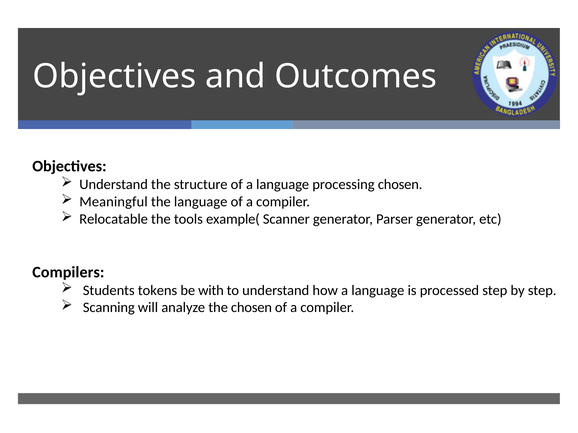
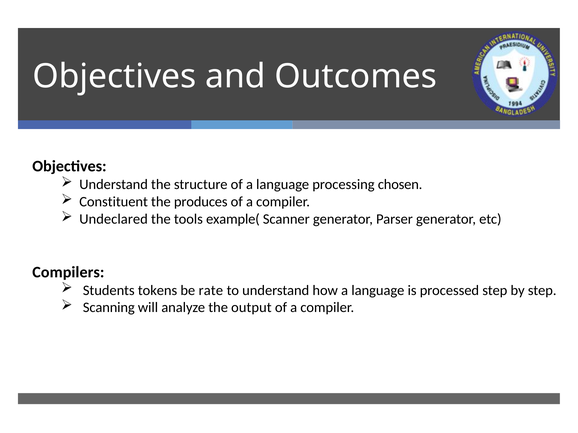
Meaningful: Meaningful -> Constituent (114, 202)
the language: language -> produces (201, 202)
Relocatable: Relocatable -> Undeclared (114, 219)
with: with -> rate (211, 291)
the chosen: chosen -> output (251, 308)
